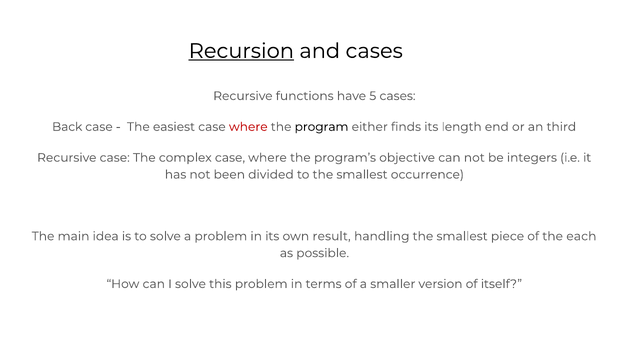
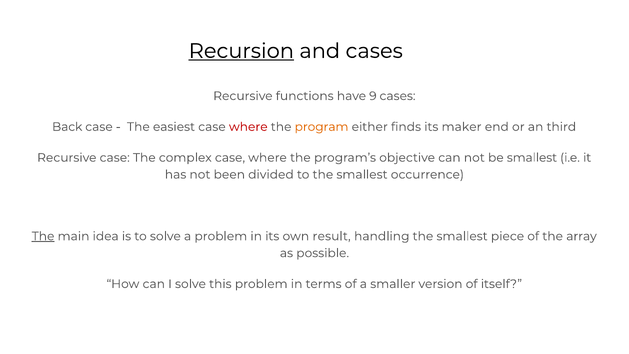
5: 5 -> 9 (373, 96)
program colour: black -> orange (322, 127)
length: length -> maker (462, 127)
be integers: integers -> smallest (532, 158)
The underline: none -> present (43, 236)
each: each -> array (581, 236)
